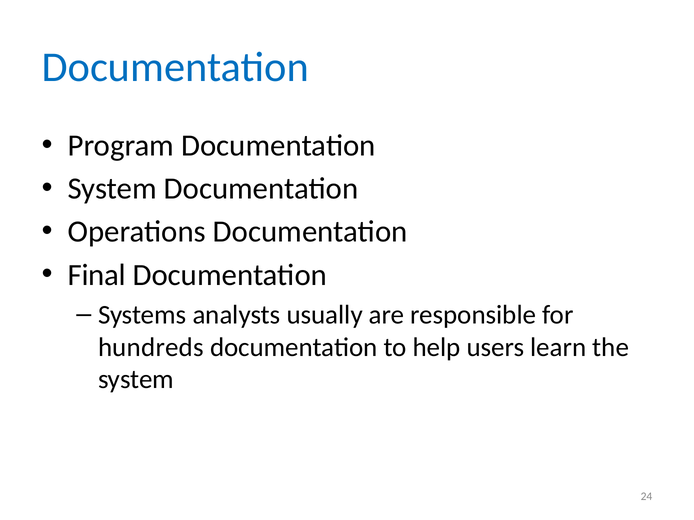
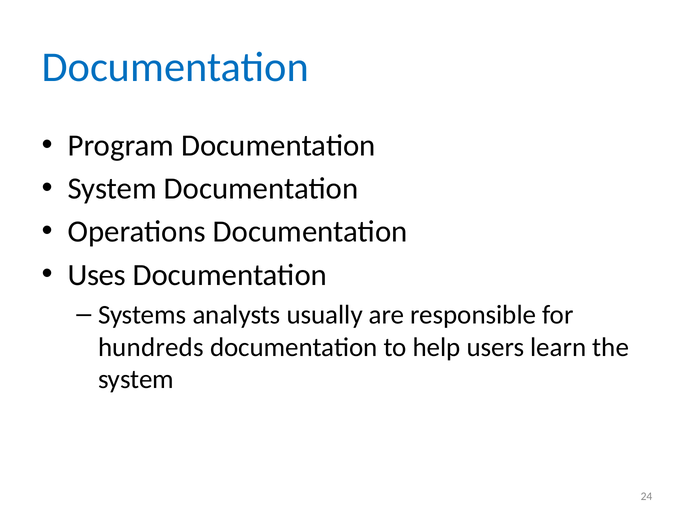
Final: Final -> Uses (97, 275)
